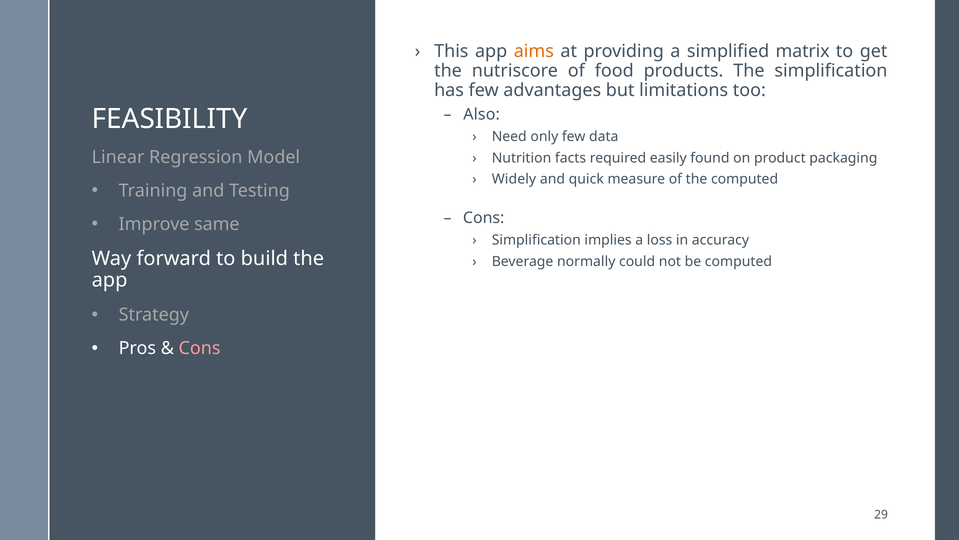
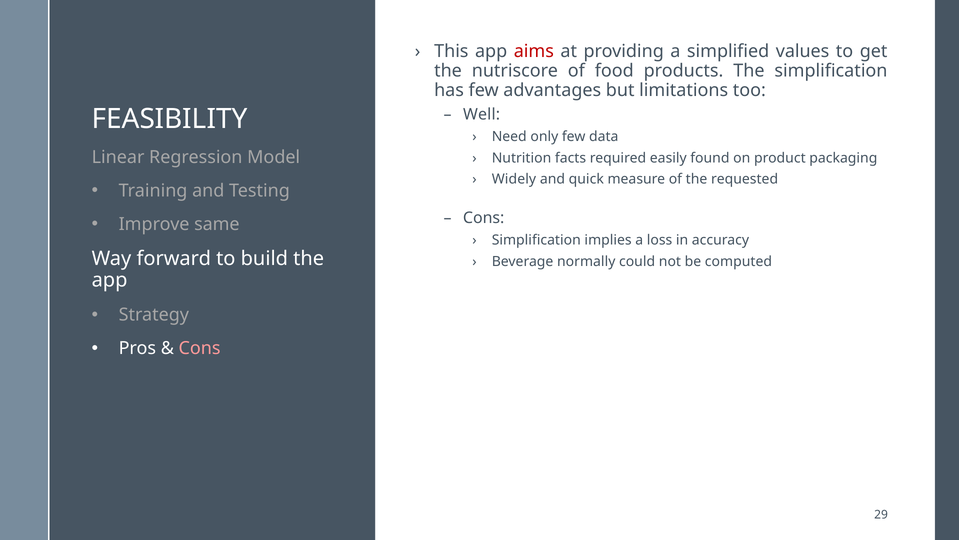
aims colour: orange -> red (534, 51)
matrix: matrix -> values (803, 51)
Also: Also -> Well (482, 114)
the computed: computed -> requested (745, 179)
